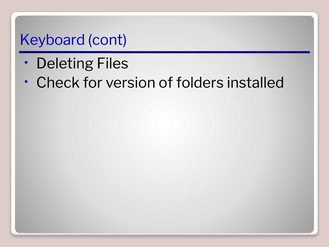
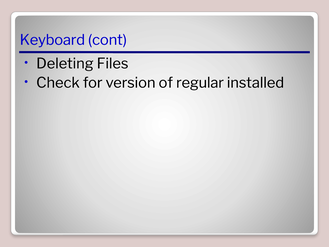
folders: folders -> regular (200, 83)
